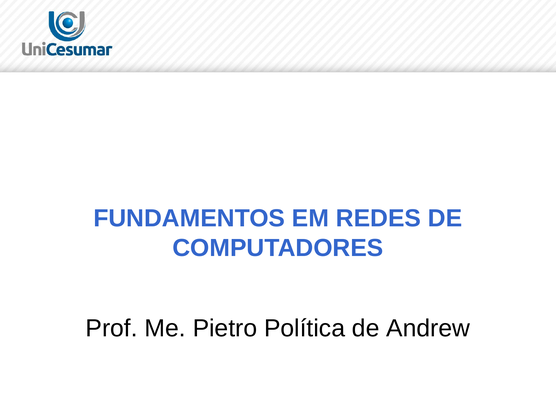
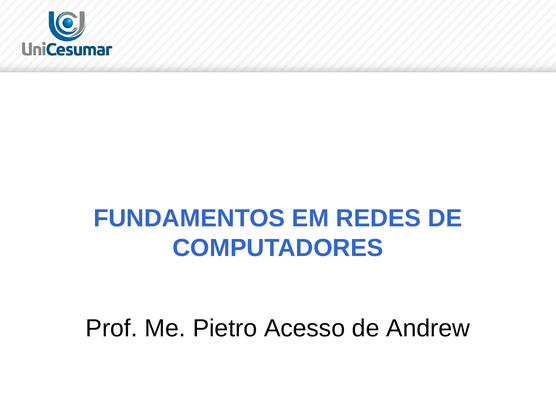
Política: Política -> Acesso (305, 329)
